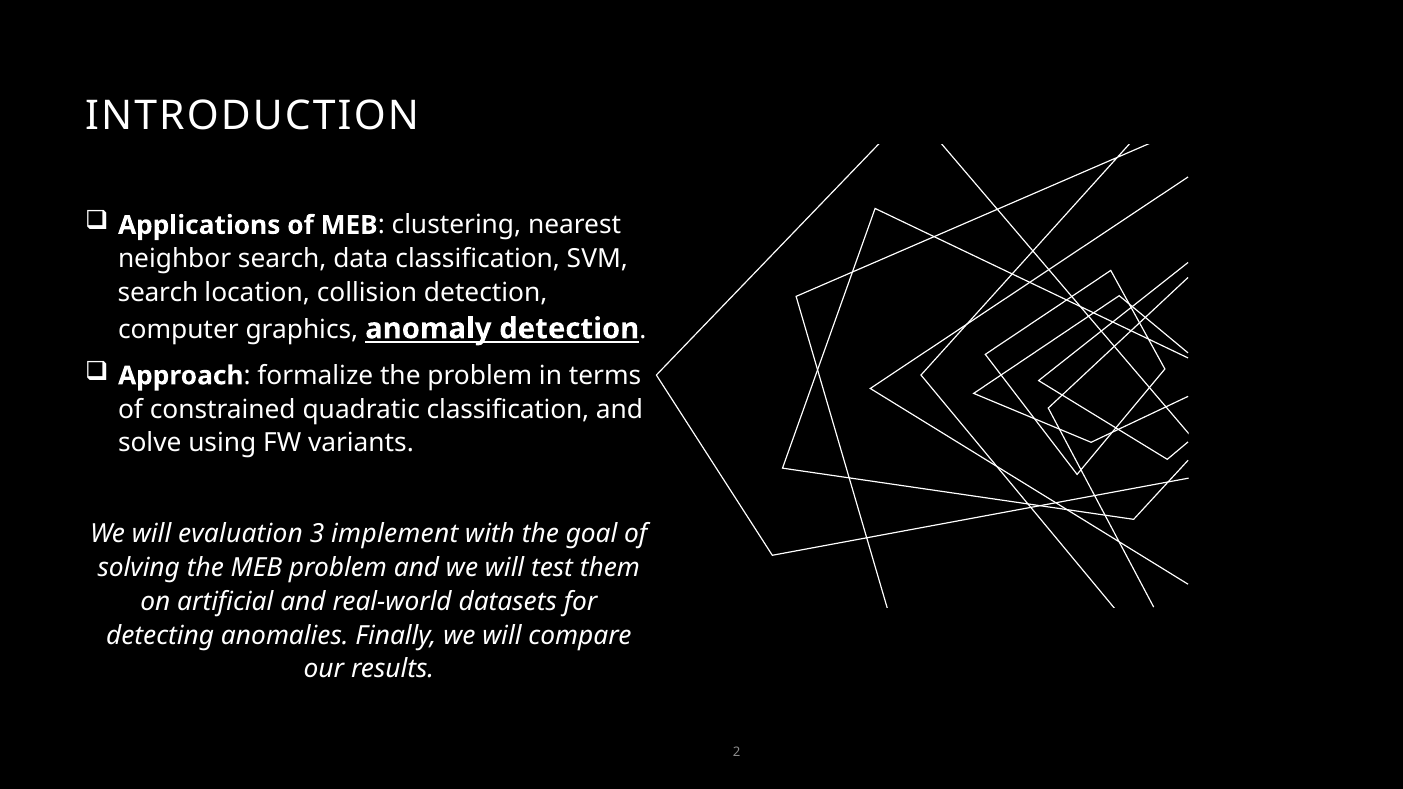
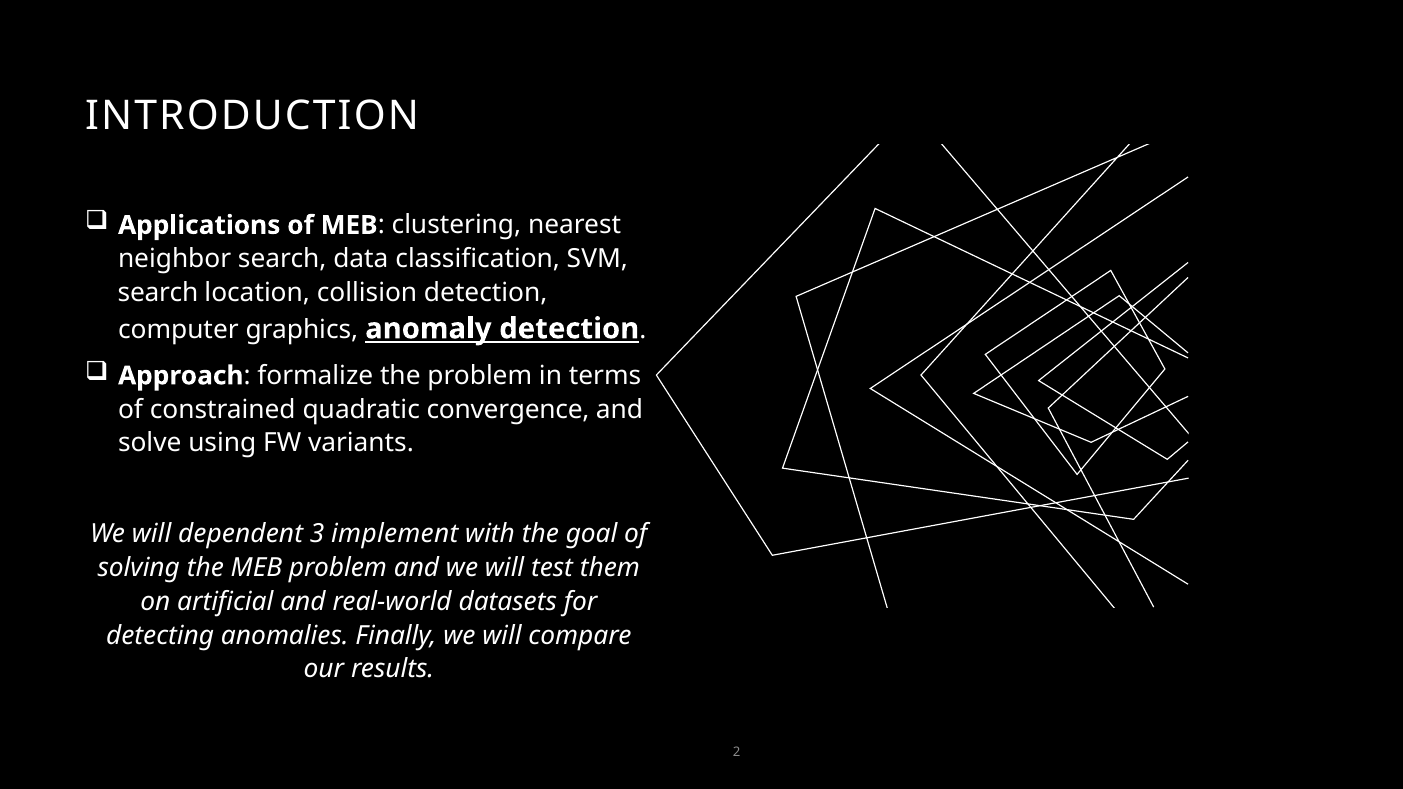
quadratic classification: classification -> convergence (508, 410)
evaluation: evaluation -> dependent (241, 534)
